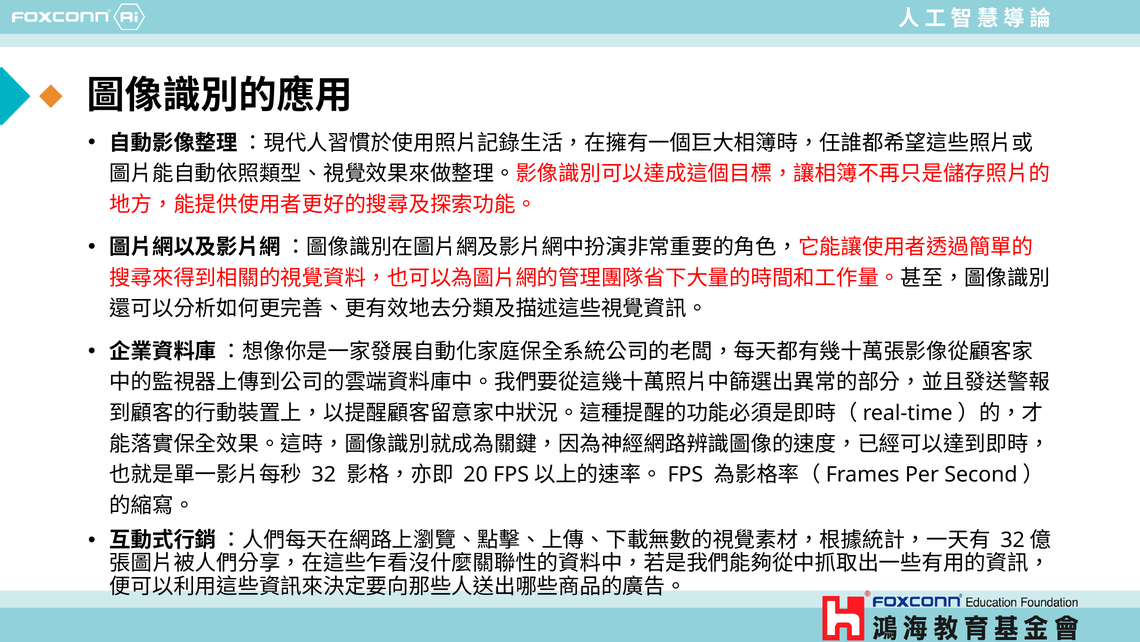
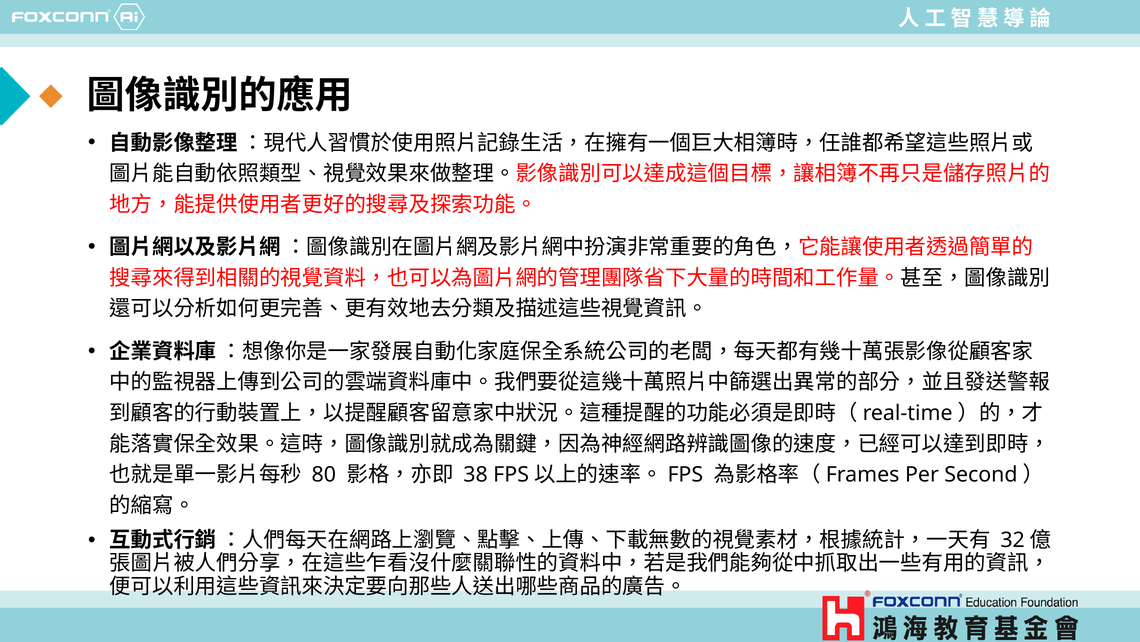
32: 32 -> 80 (324, 474)
20: 20 -> 38 (476, 474)
